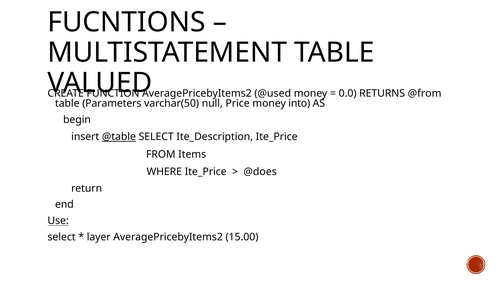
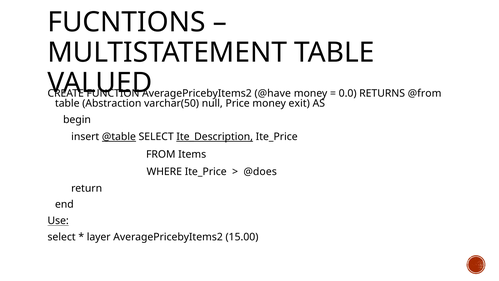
@used: @used -> @have (273, 93)
Parameters: Parameters -> Abstraction (112, 103)
into: into -> exit (299, 103)
Ite_Description underline: none -> present (215, 137)
